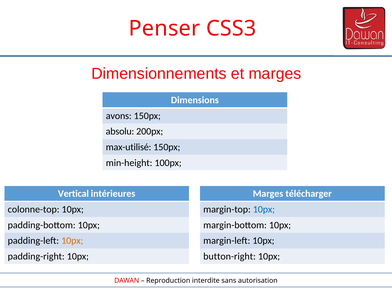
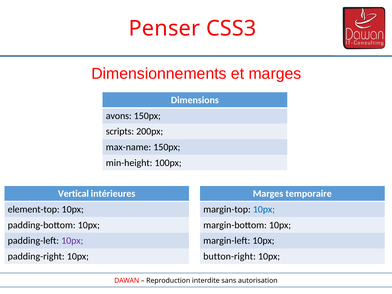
absolu: absolu -> scripts (120, 131)
max-utilisé: max-utilisé -> max-name (128, 147)
télécharger: télécharger -> temporaire (309, 194)
colonne-top: colonne-top -> element-top (34, 209)
10px colour: orange -> purple (72, 241)
